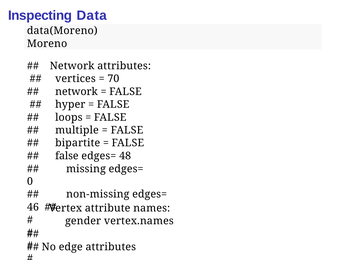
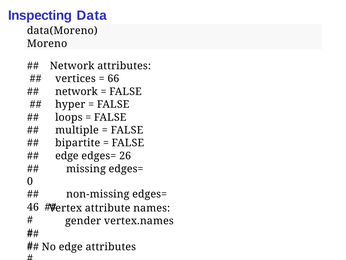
70: 70 -> 66 (113, 79)
false: false -> edge (67, 156)
48: 48 -> 26 (125, 156)
